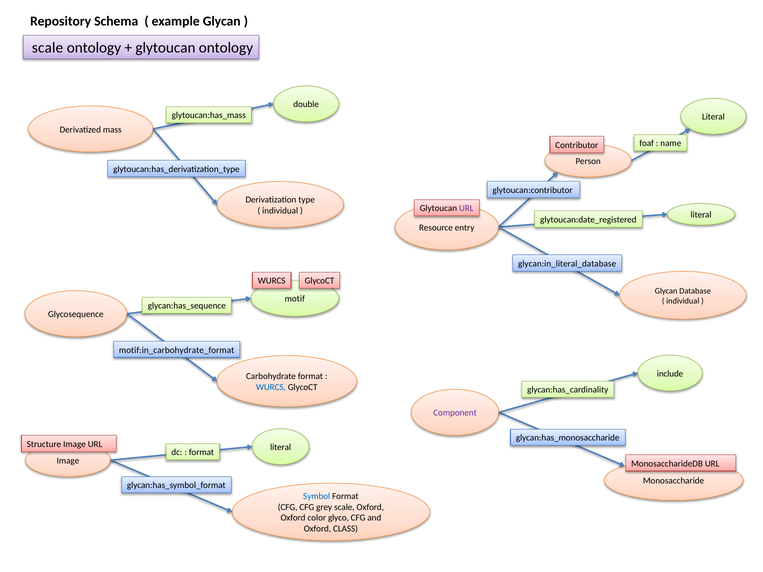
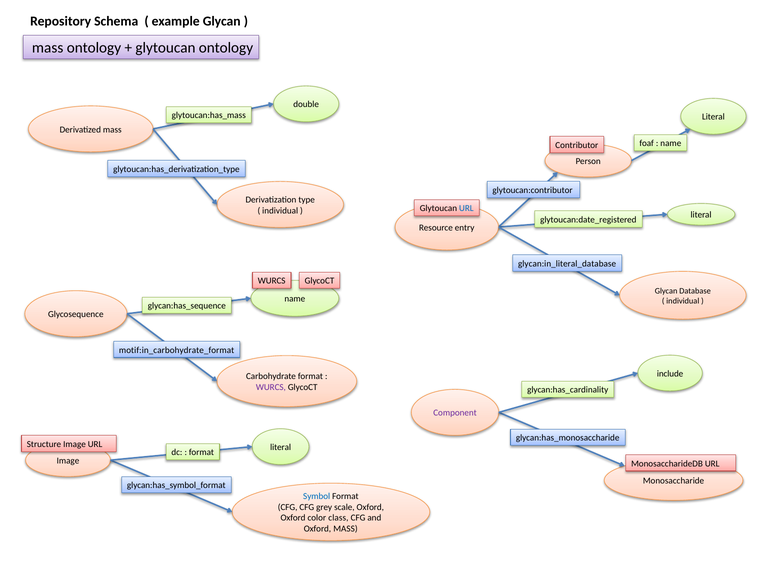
scale: scale -> mass (48, 48)
URL colour: purple -> blue (466, 209)
motif: motif -> name (295, 299)
WURCS colour: blue -> purple (271, 387)
glyco: glyco -> class (338, 518)
Oxford CLASS: CLASS -> MASS (345, 529)
